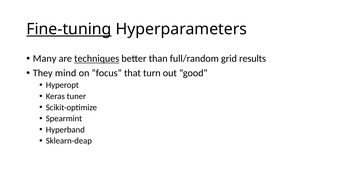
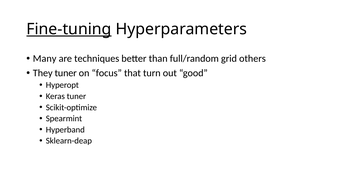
techniques underline: present -> none (97, 58)
results: results -> others (252, 58)
They mind: mind -> tuner (66, 73)
